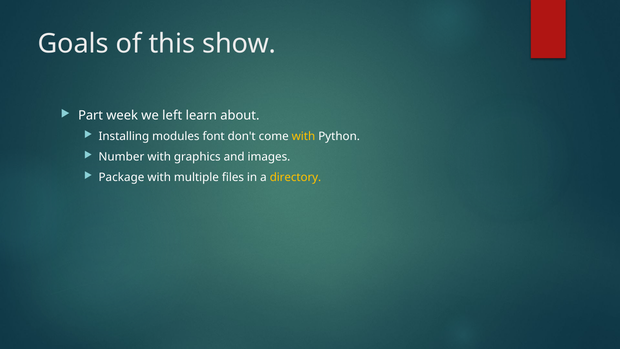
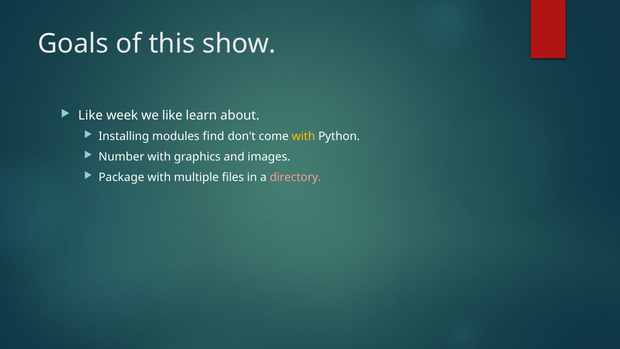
Part: Part -> Like (91, 115)
we left: left -> like (172, 115)
font: font -> find (213, 137)
directory colour: yellow -> pink (295, 177)
